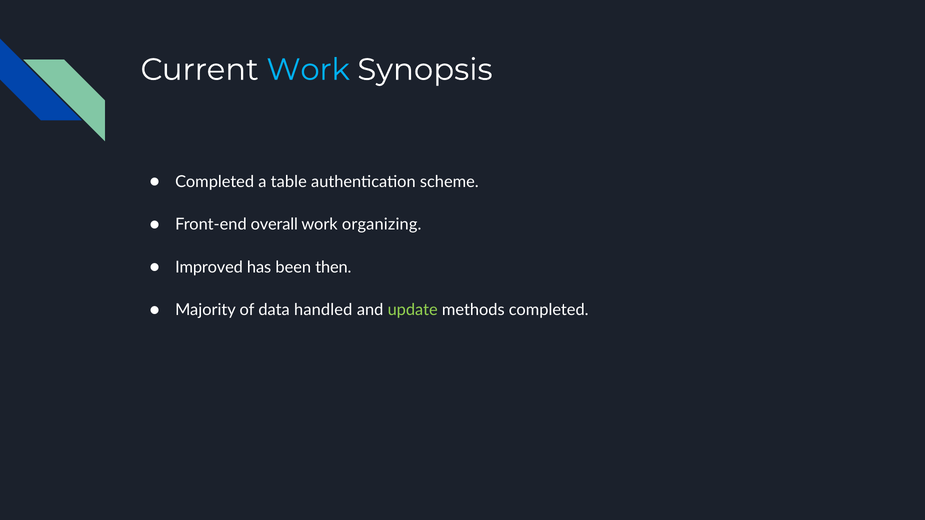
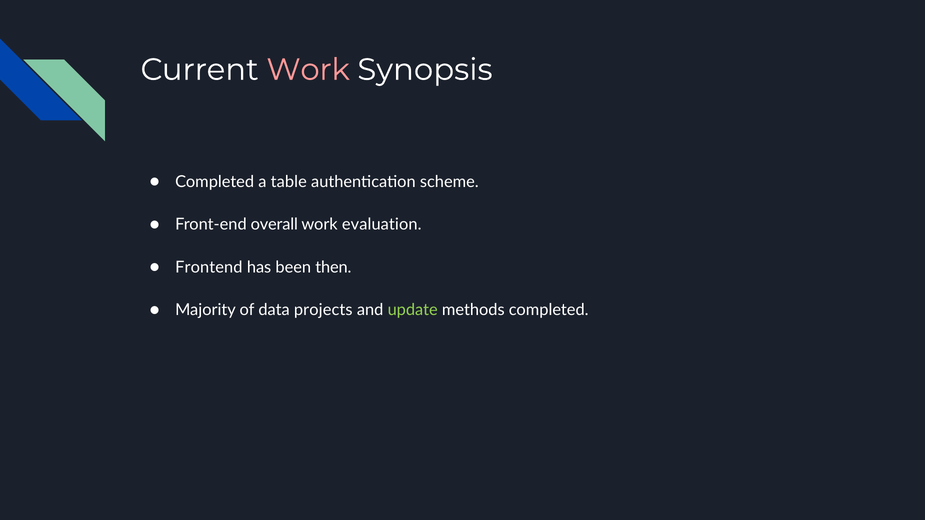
Work colour: light blue -> pink (308, 70)
organizing: organizing -> evaluation (382, 225)
Improved: Improved -> Frontend (209, 267)
handled: handled -> projects (323, 310)
